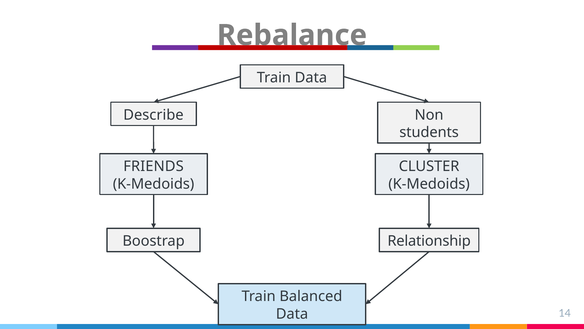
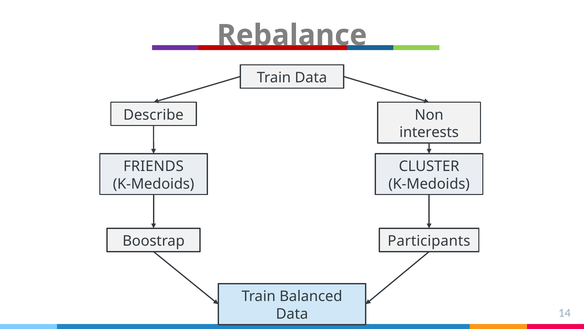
students: students -> interests (429, 132)
Relationship: Relationship -> Participants (429, 241)
